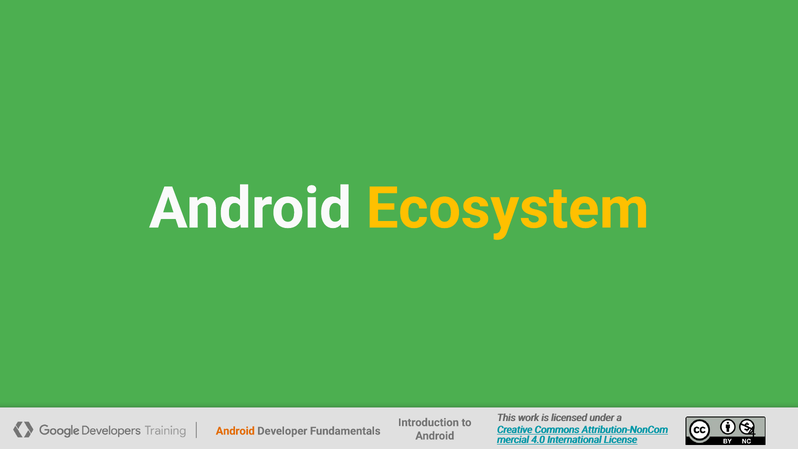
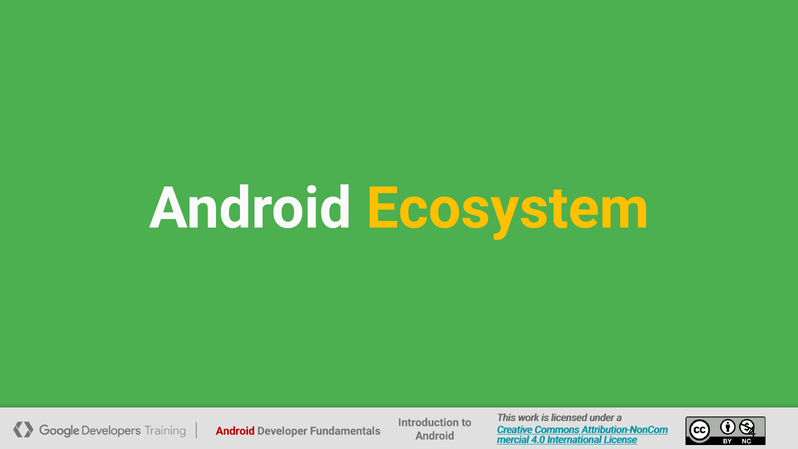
Android colour: orange -> red (235, 431)
